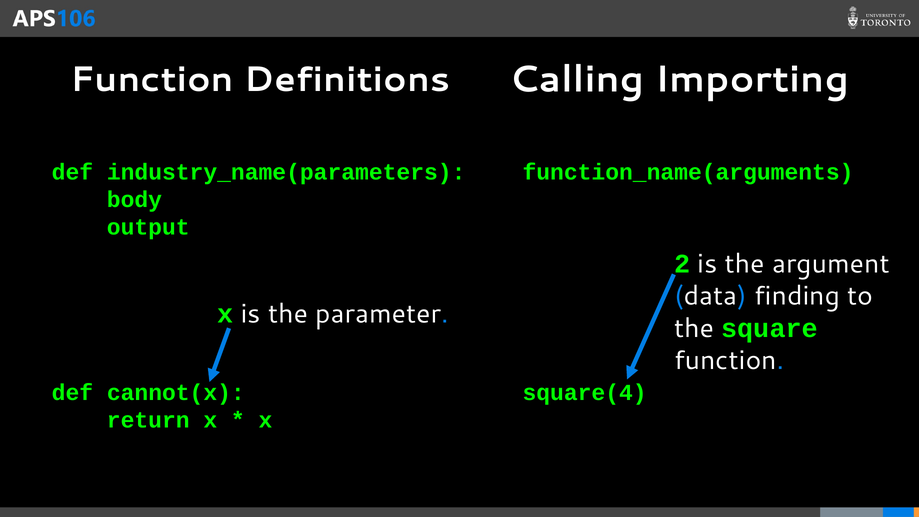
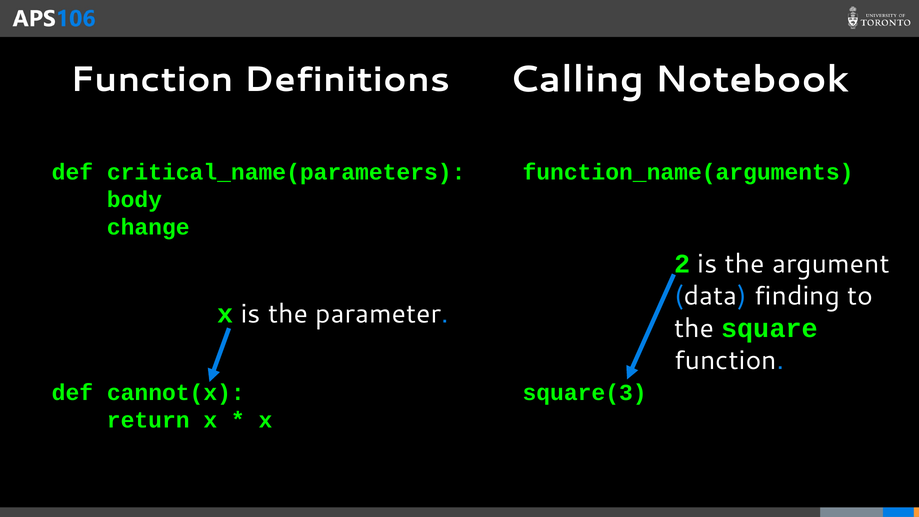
Importing: Importing -> Notebook (752, 79)
industry_name(parameters: industry_name(parameters -> critical_name(parameters (286, 172)
output: output -> change (148, 227)
square(4: square(4 -> square(3 (585, 393)
